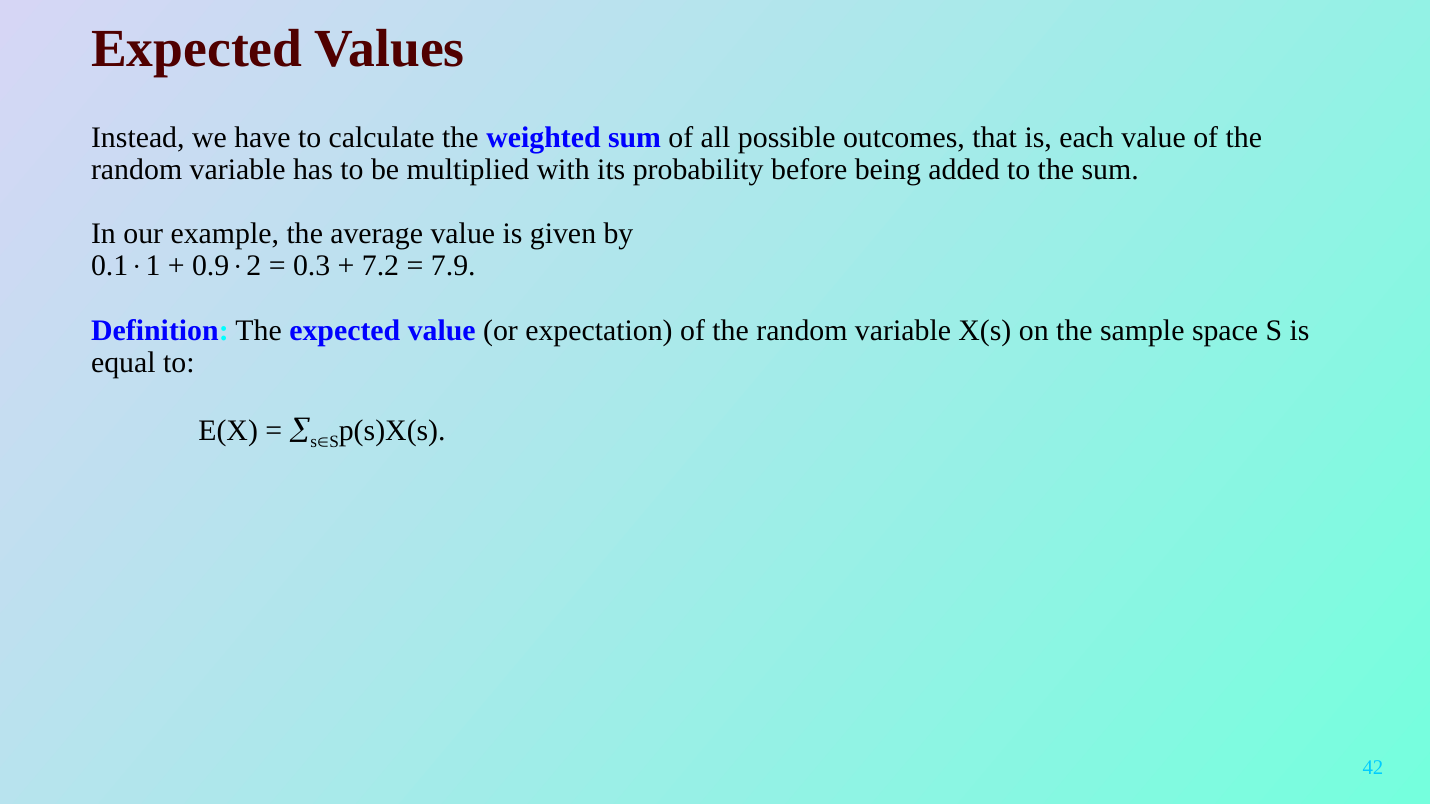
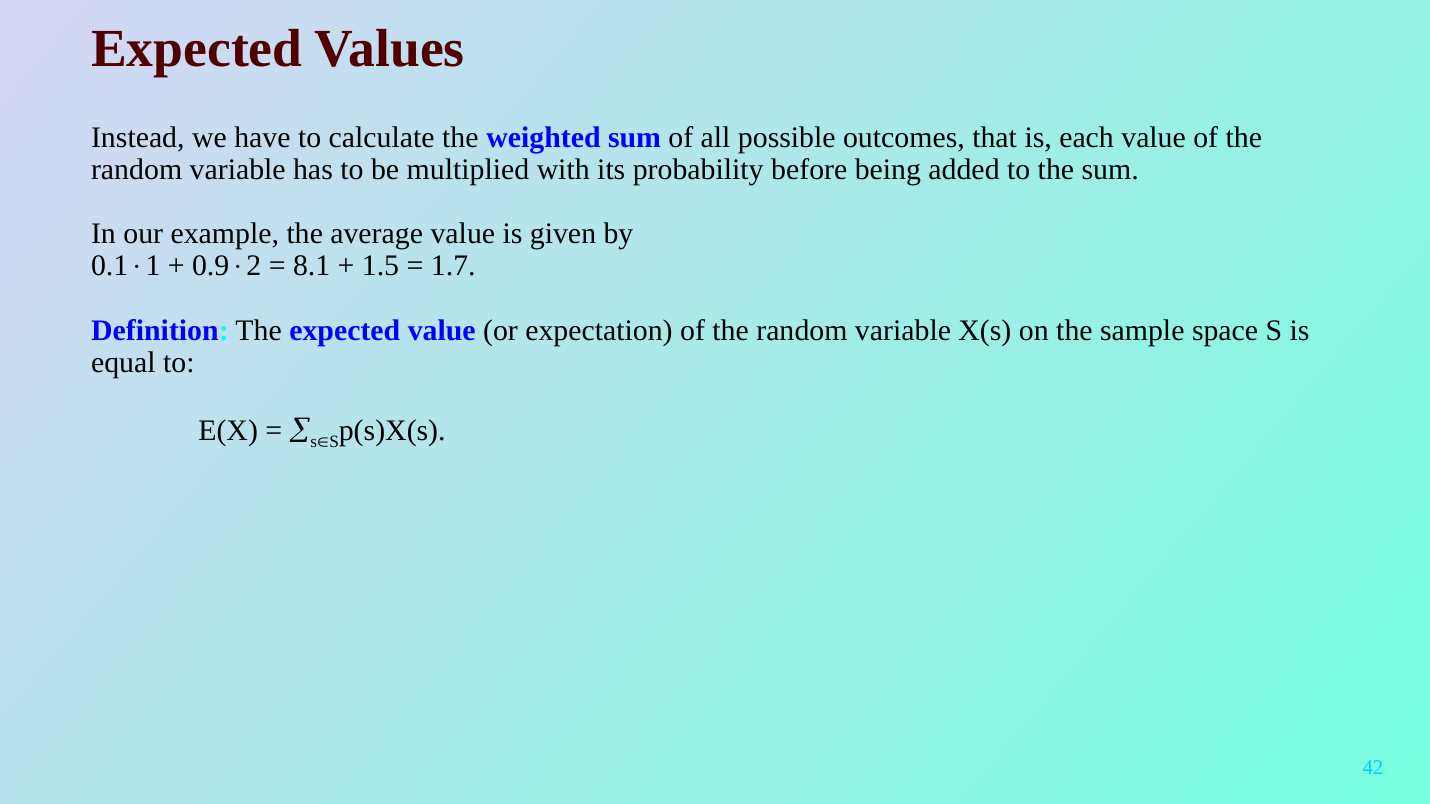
0.3: 0.3 -> 8.1 (312, 266)
7.2: 7.2 -> 1.5 (381, 266)
7.9: 7.9 -> 1.7 (453, 266)
